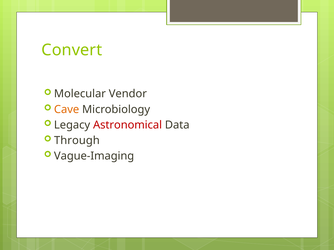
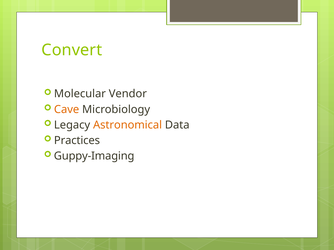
Astronomical colour: red -> orange (128, 125)
Through: Through -> Practices (77, 141)
Vague-Imaging: Vague-Imaging -> Guppy-Imaging (94, 156)
